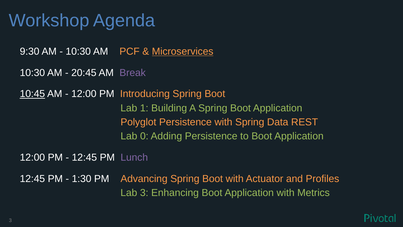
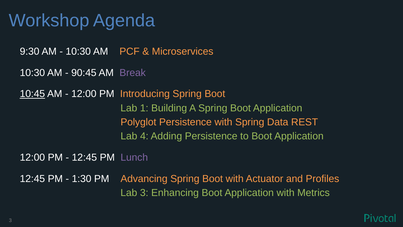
Microservices underline: present -> none (183, 51)
20:45: 20:45 -> 90:45 (84, 73)
0: 0 -> 4 (144, 136)
